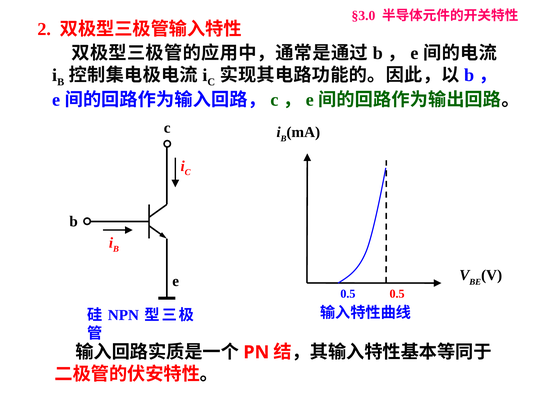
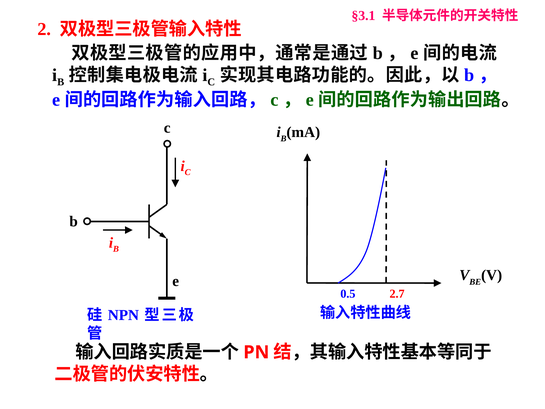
§3.0: §3.0 -> §3.1 (363, 16)
0.5 0.5: 0.5 -> 2.7 (397, 294)
